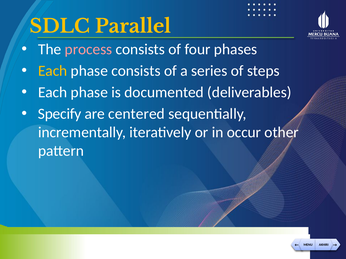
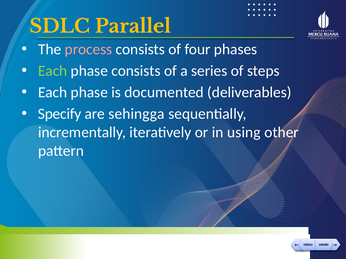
Each colour: yellow -> light green (53, 71)
centered: centered -> sehingga (136, 114)
occur: occur -> using (244, 133)
